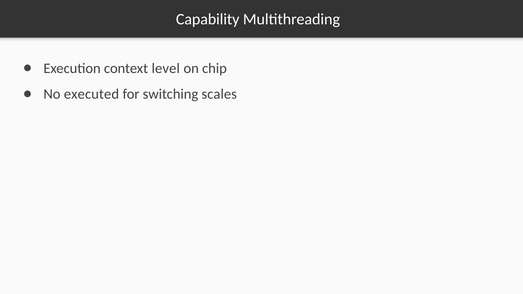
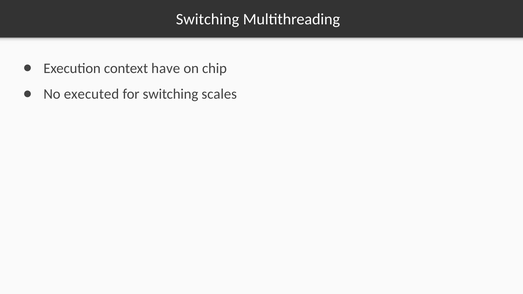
Capability: Capability -> Switching (208, 19)
level: level -> have (166, 68)
